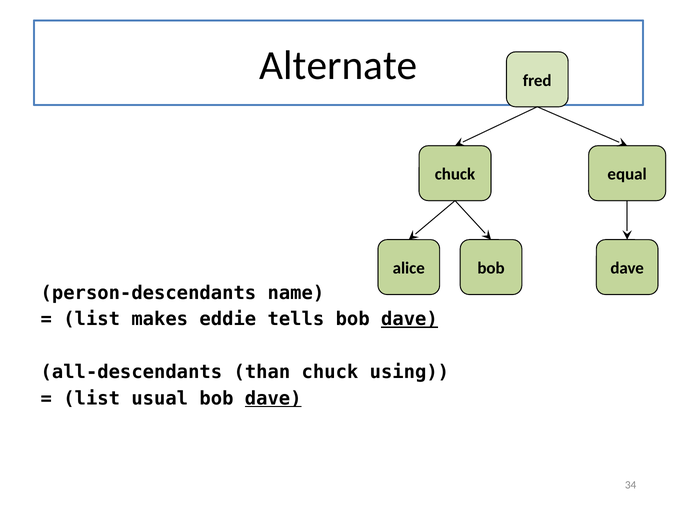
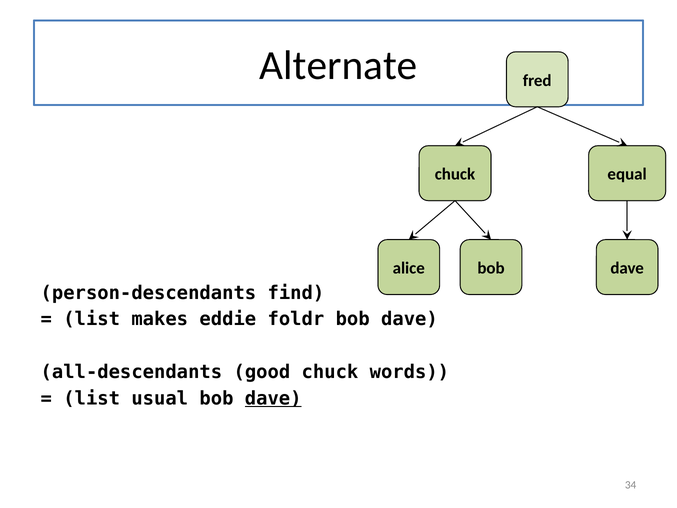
name: name -> find (296, 293)
tells: tells -> foldr (296, 319)
dave underline: present -> none (409, 319)
than: than -> good (262, 372)
using: using -> words (409, 372)
